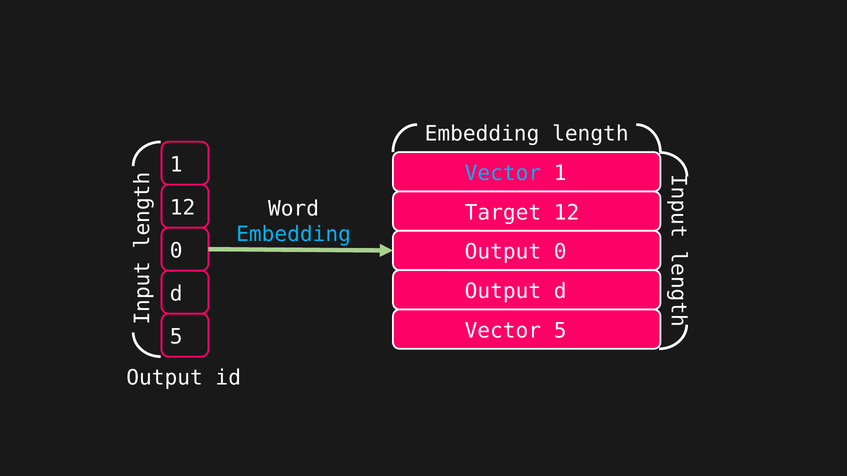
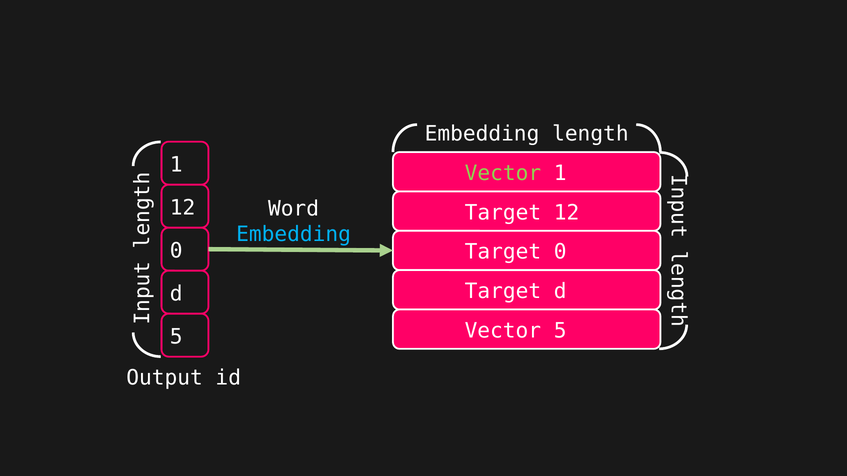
Vector colour: light blue -> light green (503, 173)
Output: Output -> Target (503, 252)
Output: Output -> Target (503, 292)
